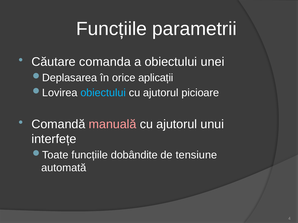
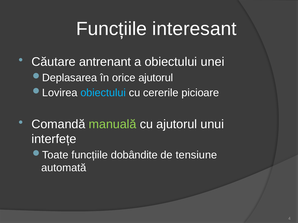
parametrii: parametrii -> interesant (194, 29)
comanda: comanda -> antrenant (105, 62)
orice aplicații: aplicații -> ajutorul (156, 78)
ajutorul: ajutorul -> cererile (161, 93)
manuală colour: pink -> light green (113, 124)
